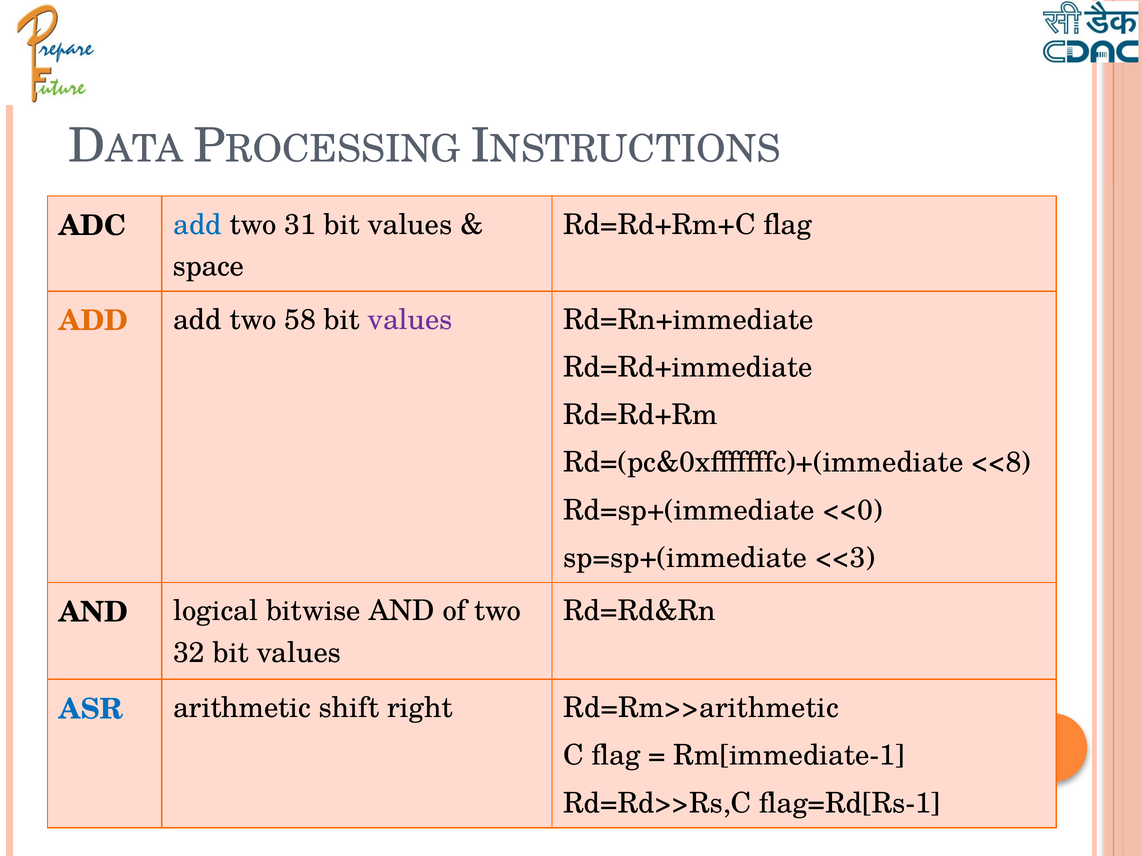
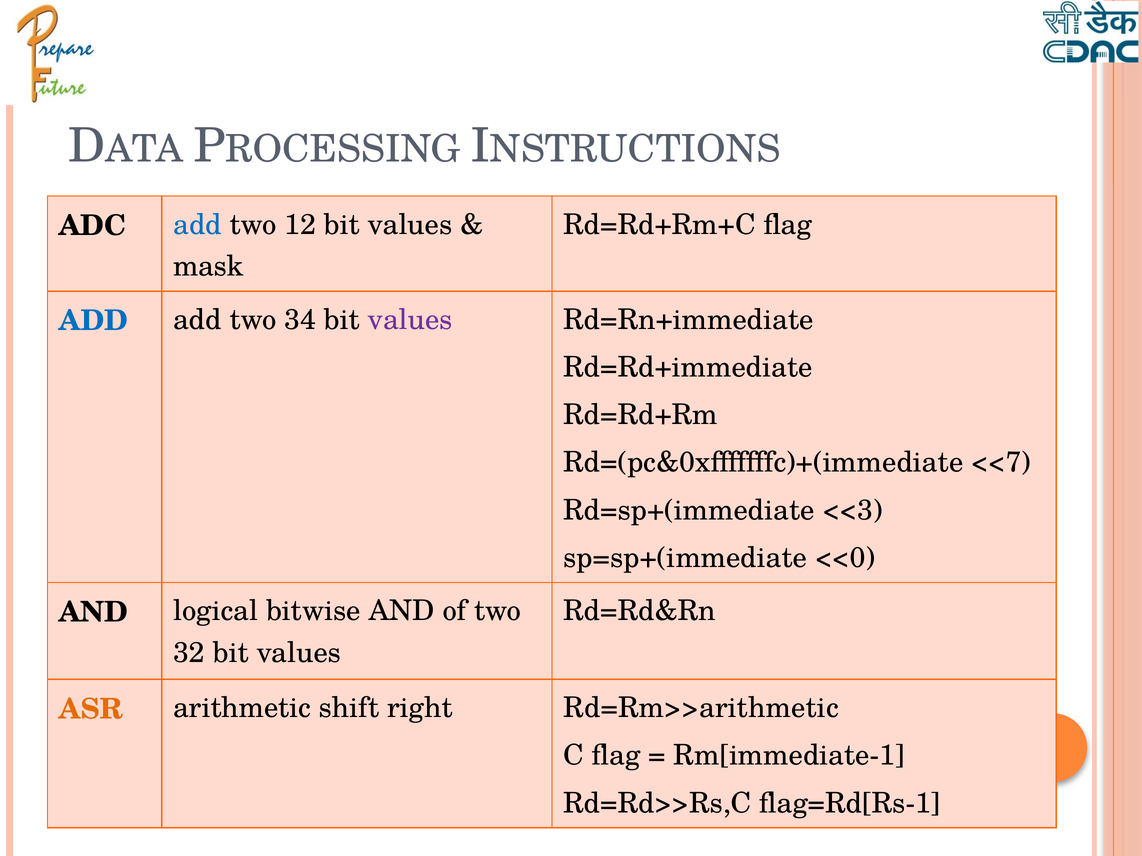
31: 31 -> 12 (300, 225)
space: space -> mask (208, 267)
ADD colour: orange -> blue (94, 321)
58: 58 -> 34 (300, 320)
<<8: <<8 -> <<7 (1001, 463)
<<0: <<0 -> <<3 (853, 510)
<<3: <<3 -> <<0 (845, 558)
ASR colour: blue -> orange (91, 709)
